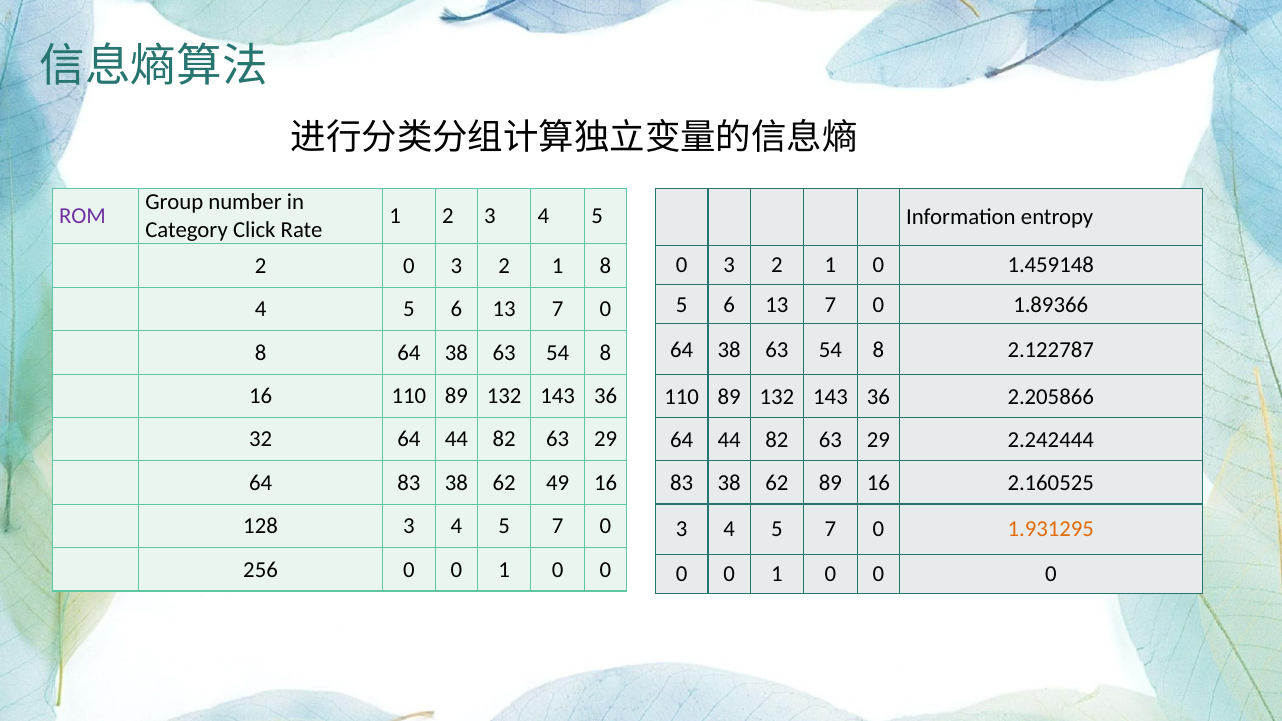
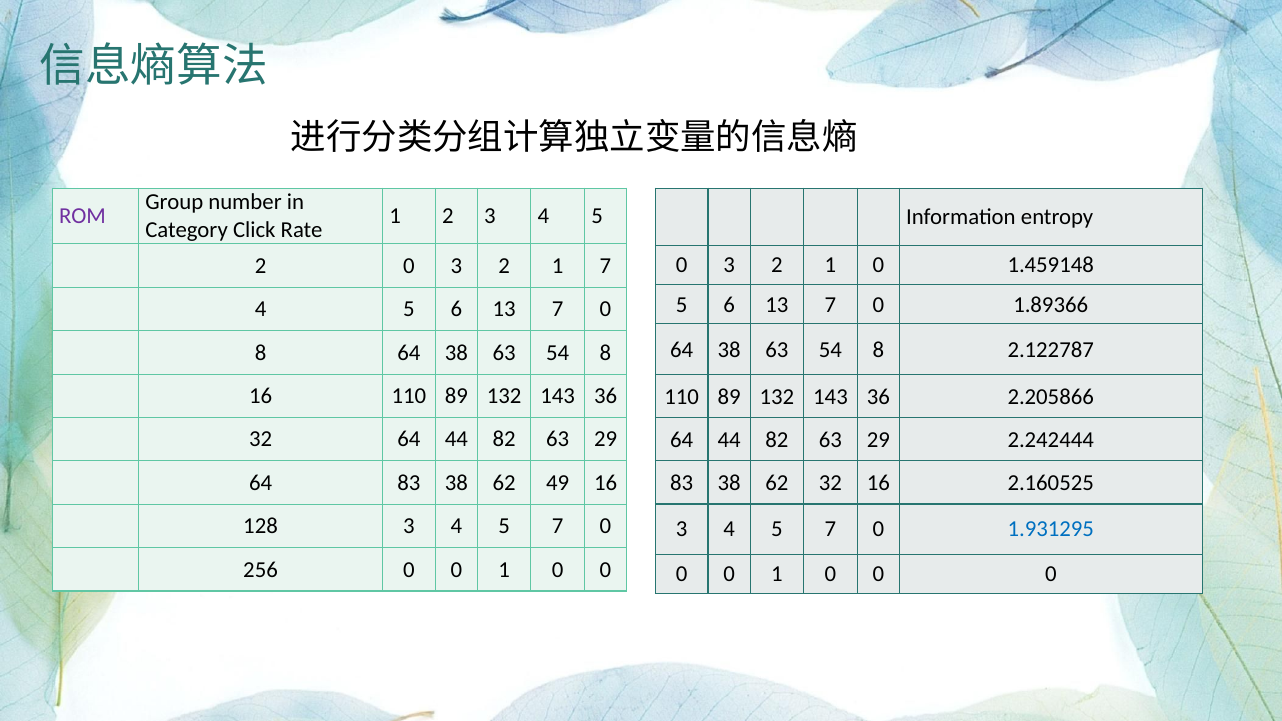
1 8: 8 -> 7 (606, 266)
62 89: 89 -> 32 (830, 483)
1.931295 colour: orange -> blue (1051, 529)
